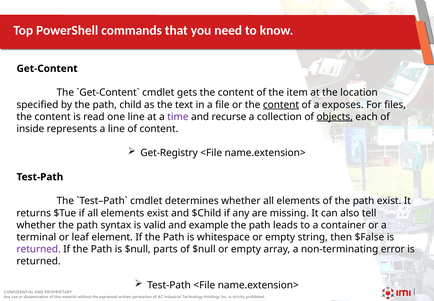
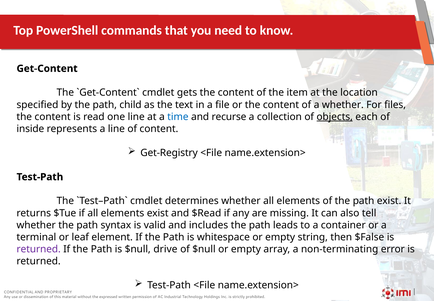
content underline: present -> none (281, 104)
a exposes: exposes -> whether (343, 104)
time colour: purple -> blue (178, 117)
$Child: $Child -> $Read (206, 213)
example: example -> includes (209, 225)
parts: parts -> drive (165, 249)
